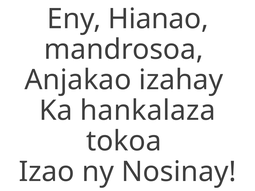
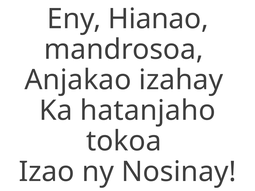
hankalaza: hankalaza -> hatanjaho (148, 111)
